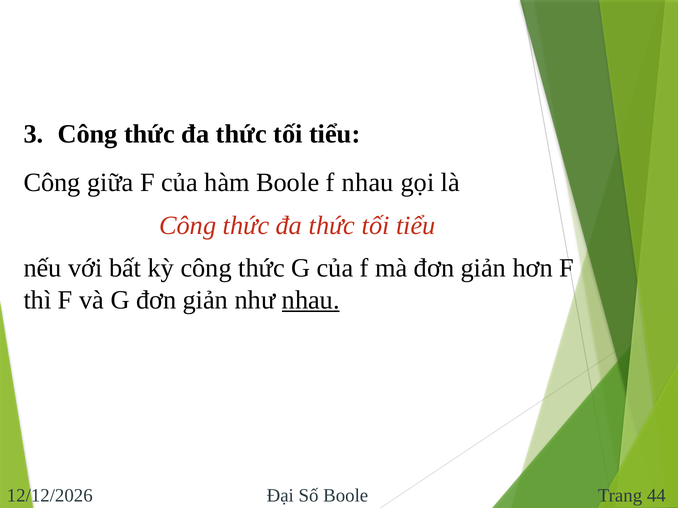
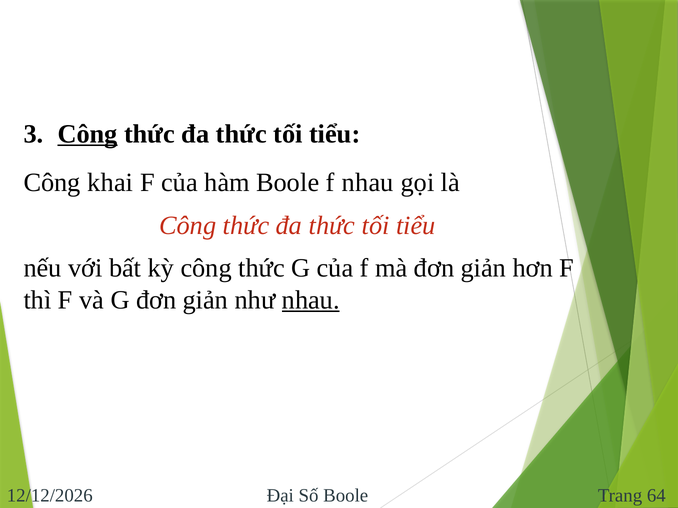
Công underline: none -> present (88, 134)
giữa: giữa -> khai (110, 183)
44: 44 -> 64 (656, 496)
